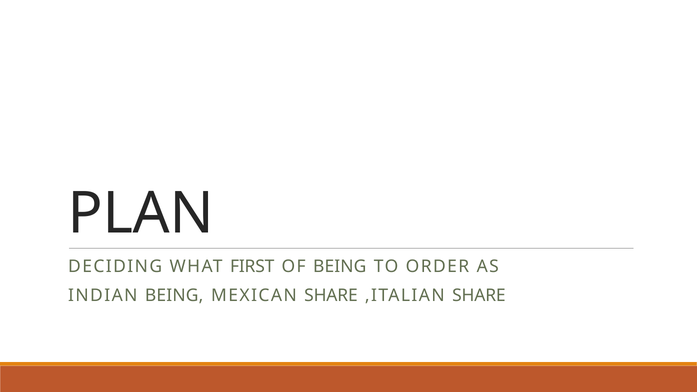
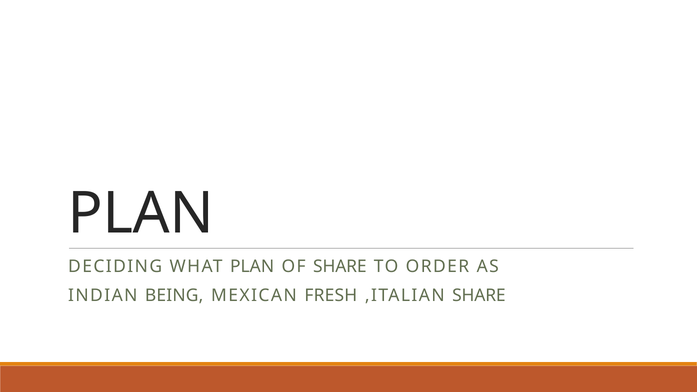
WHAT FIRST: FIRST -> PLAN (252, 267)
OF BEING: BEING -> SHARE (340, 267)
MEXICAN SHARE: SHARE -> FRESH (331, 296)
